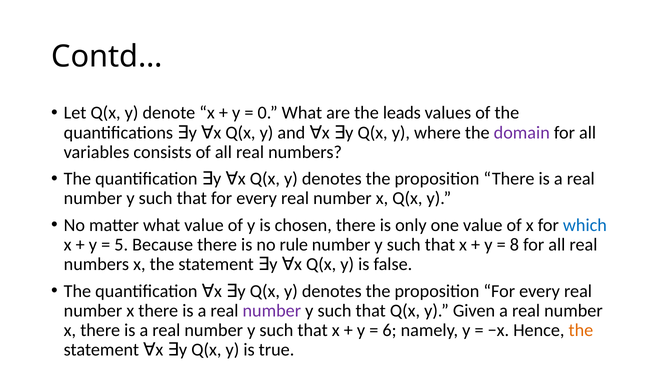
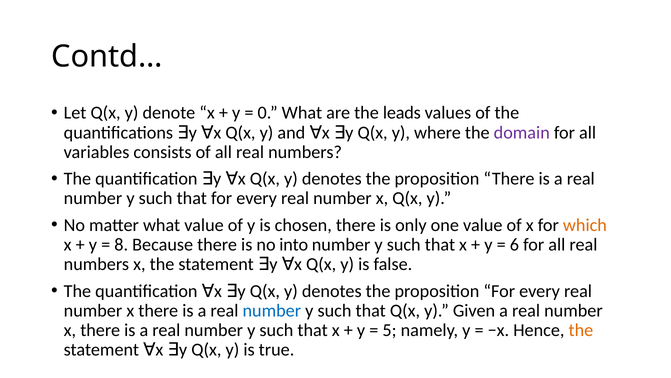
which colour: blue -> orange (585, 225)
5: 5 -> 8 (121, 244)
rule: rule -> into (294, 244)
8: 8 -> 6 (514, 244)
number colour: purple -> blue (272, 310)
6: 6 -> 5 (389, 330)
